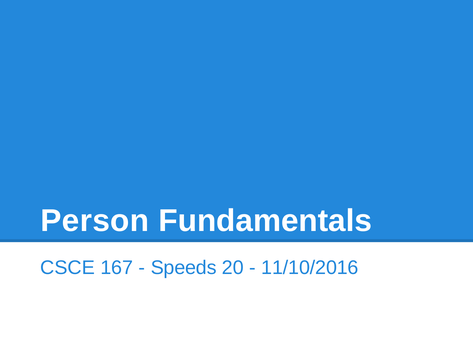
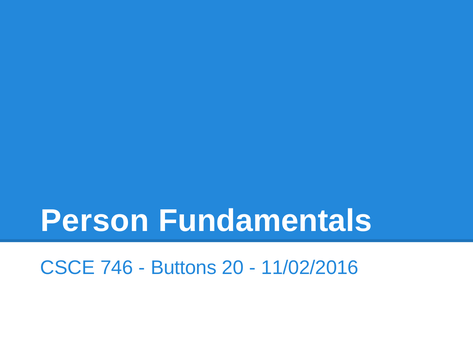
167: 167 -> 746 (117, 268)
Speeds: Speeds -> Buttons (184, 268)
11/10/2016: 11/10/2016 -> 11/02/2016 (310, 268)
